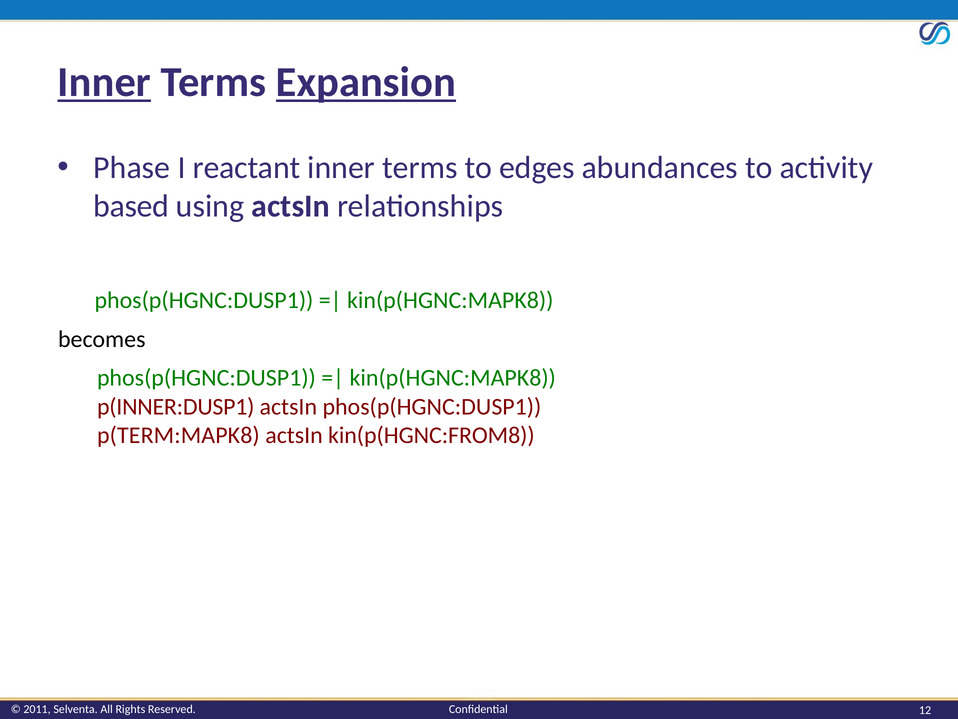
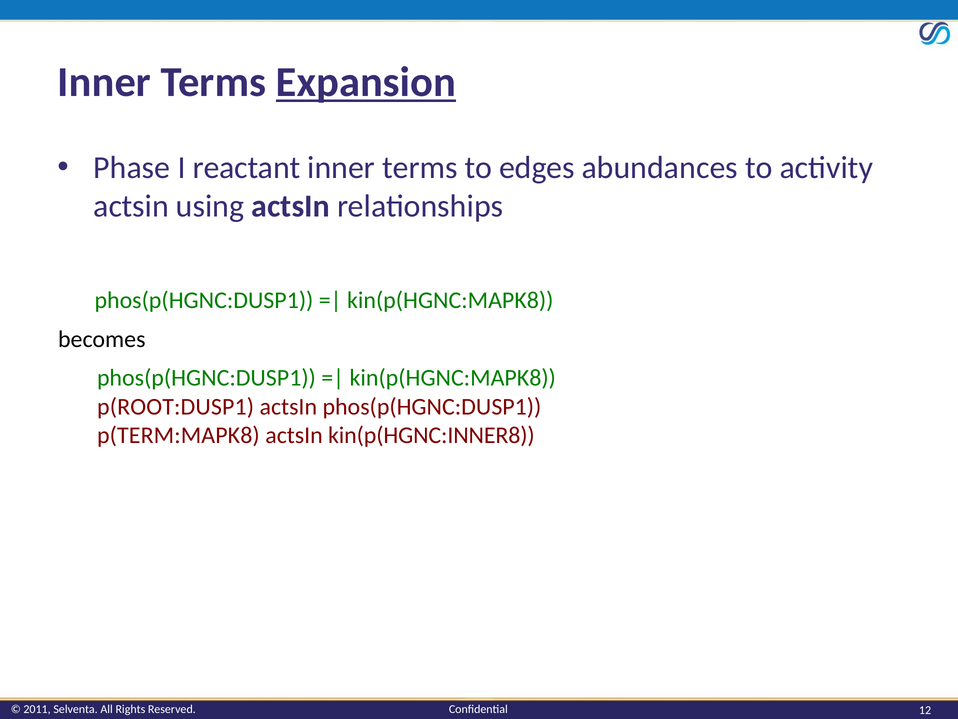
Inner underline: present -> none (104, 82)
based: based -> actsin (131, 206)
p(INNER:DUSP1: p(INNER:DUSP1 -> p(ROOT:DUSP1 (176, 406)
kin(p(HGNC:FROM8: kin(p(HGNC:FROM8 -> kin(p(HGNC:INNER8 (431, 435)
